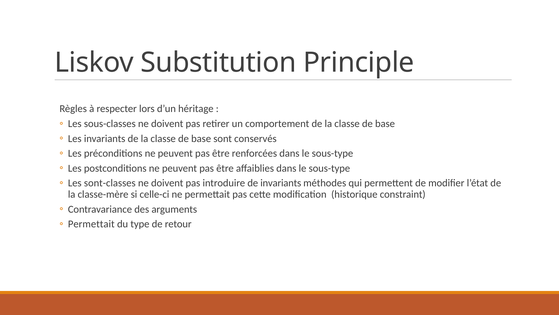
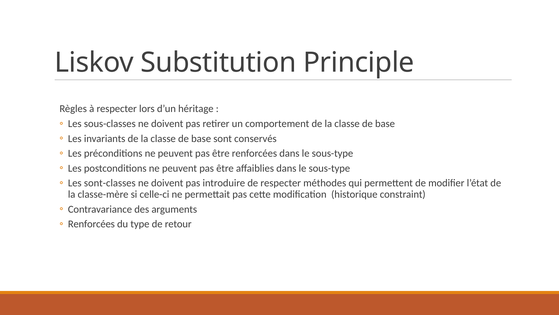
de invariants: invariants -> respecter (281, 183)
Permettait: Permettait -> Renforcées (91, 224)
